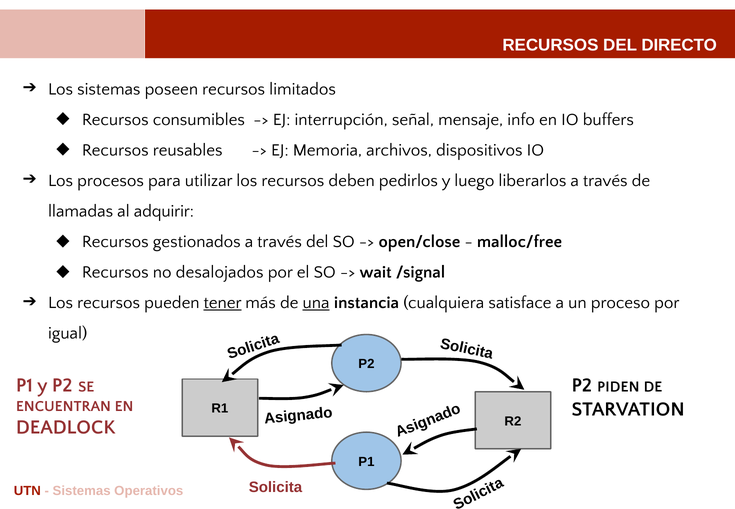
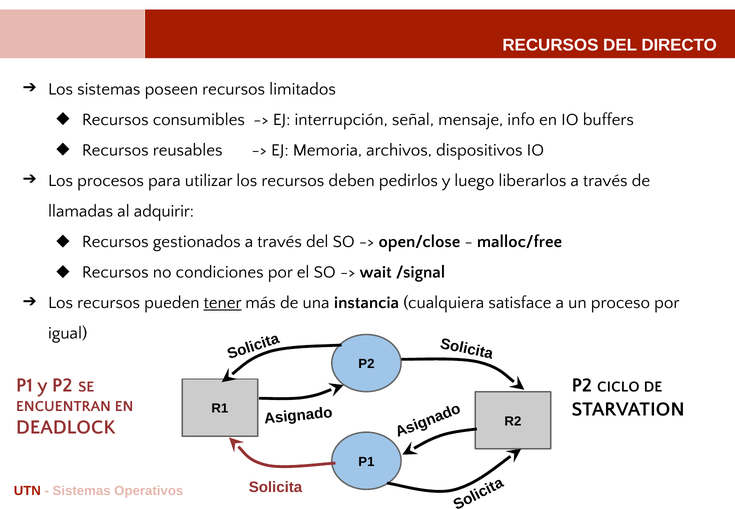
desalojados: desalojados -> condiciones (220, 272)
una underline: present -> none (316, 303)
PIDEN: PIDEN -> CICLO (618, 386)
